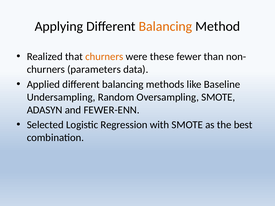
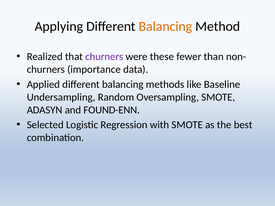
churners colour: orange -> purple (104, 57)
parameters: parameters -> importance (94, 69)
FEWER-ENN: FEWER-ENN -> FOUND-ENN (112, 110)
